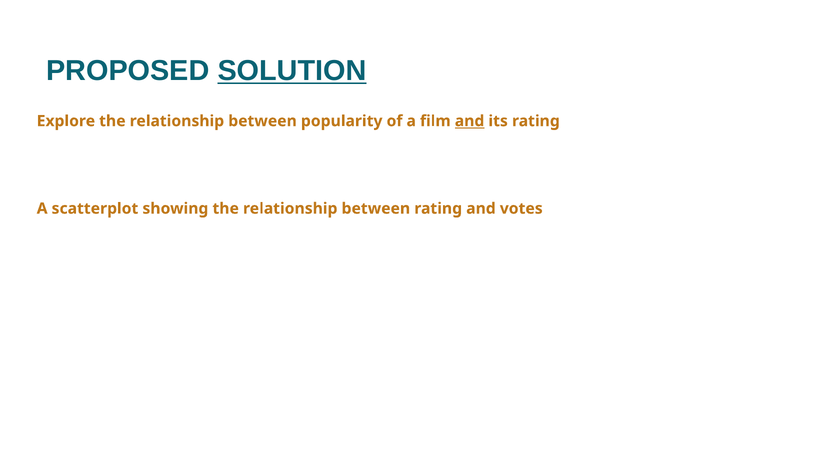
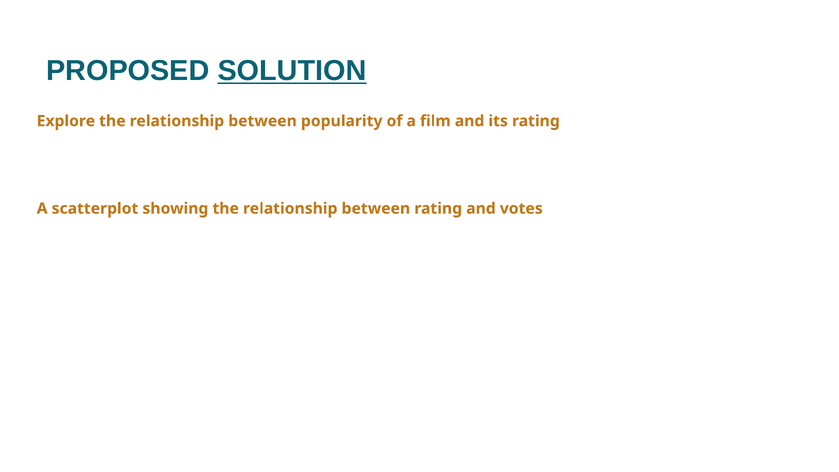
and underline: present -> none (470, 121)
